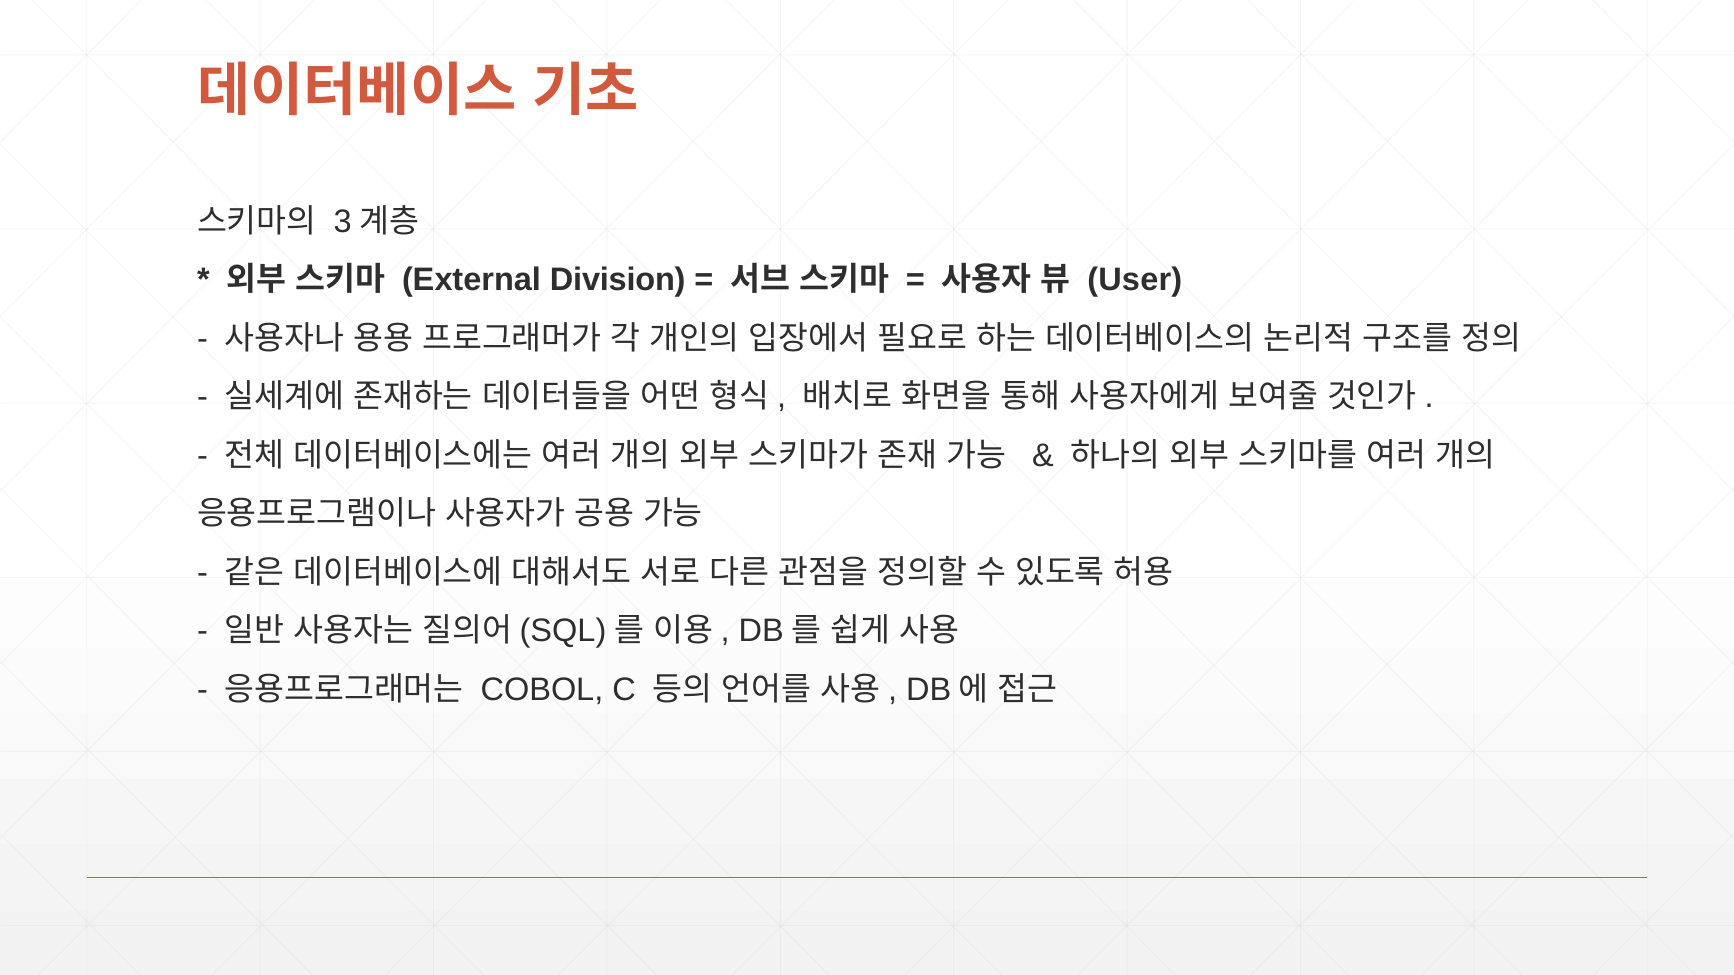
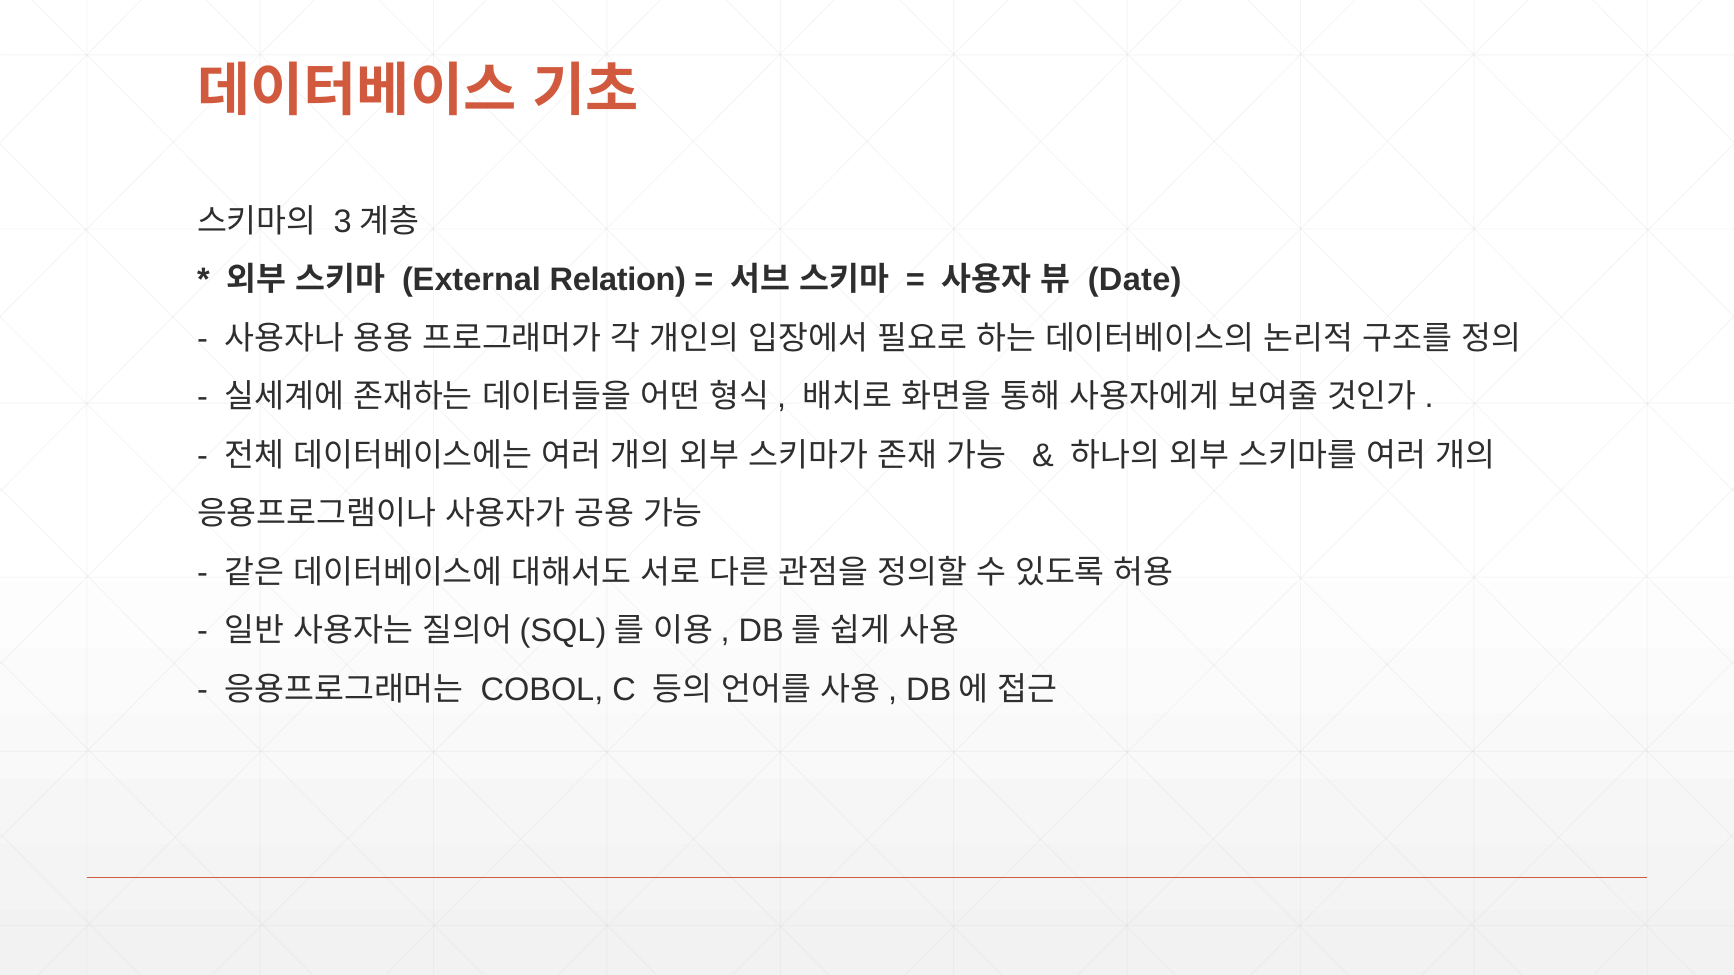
Division: Division -> Relation (618, 280)
User: User -> Date (1135, 280)
